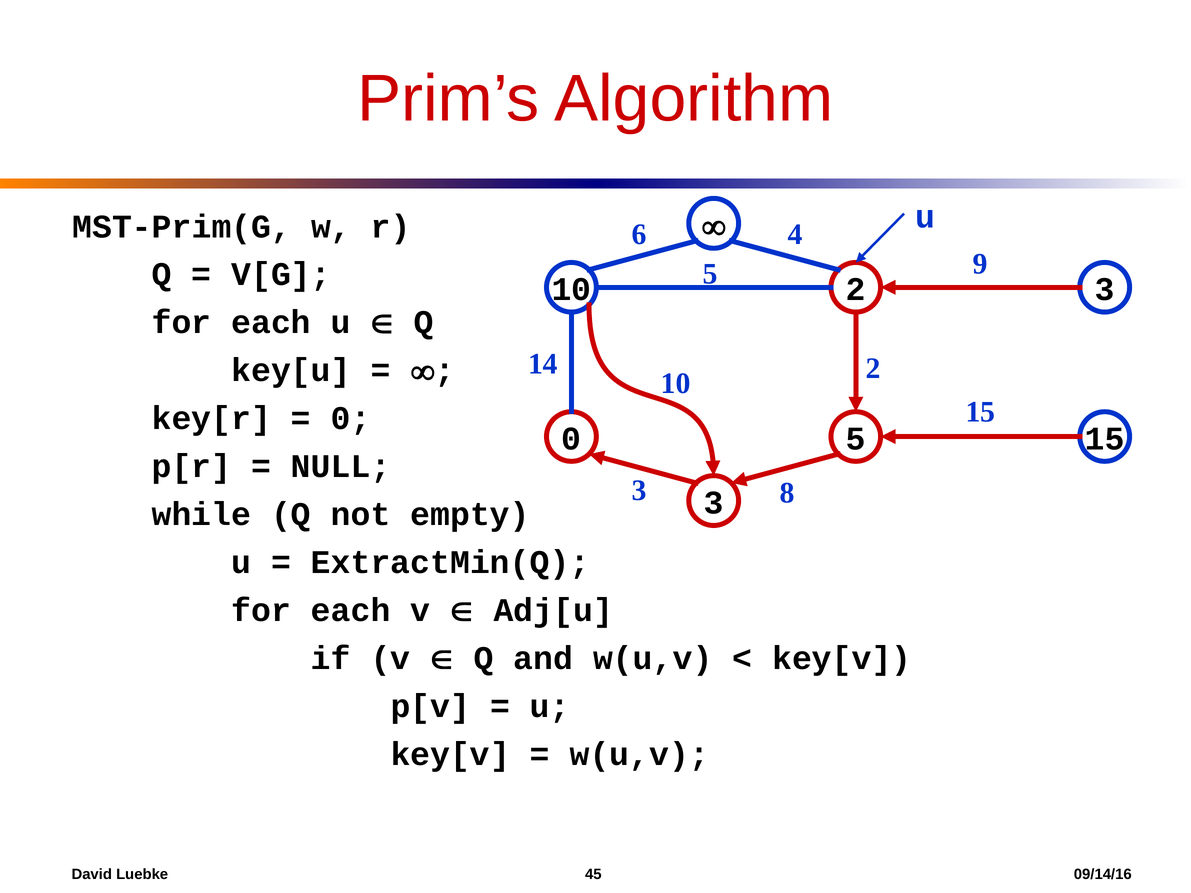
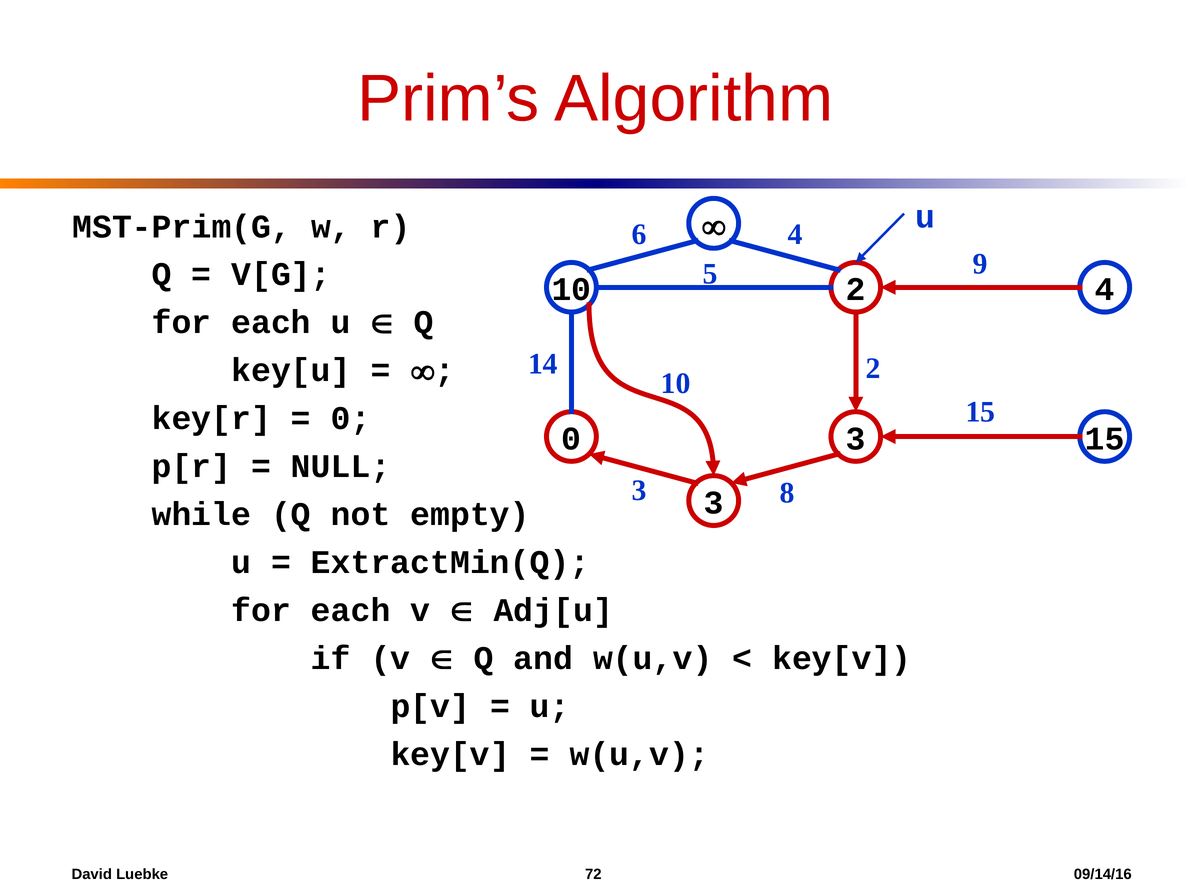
2 3: 3 -> 4 (1105, 290)
0 5: 5 -> 3 (856, 439)
45: 45 -> 72 (593, 874)
